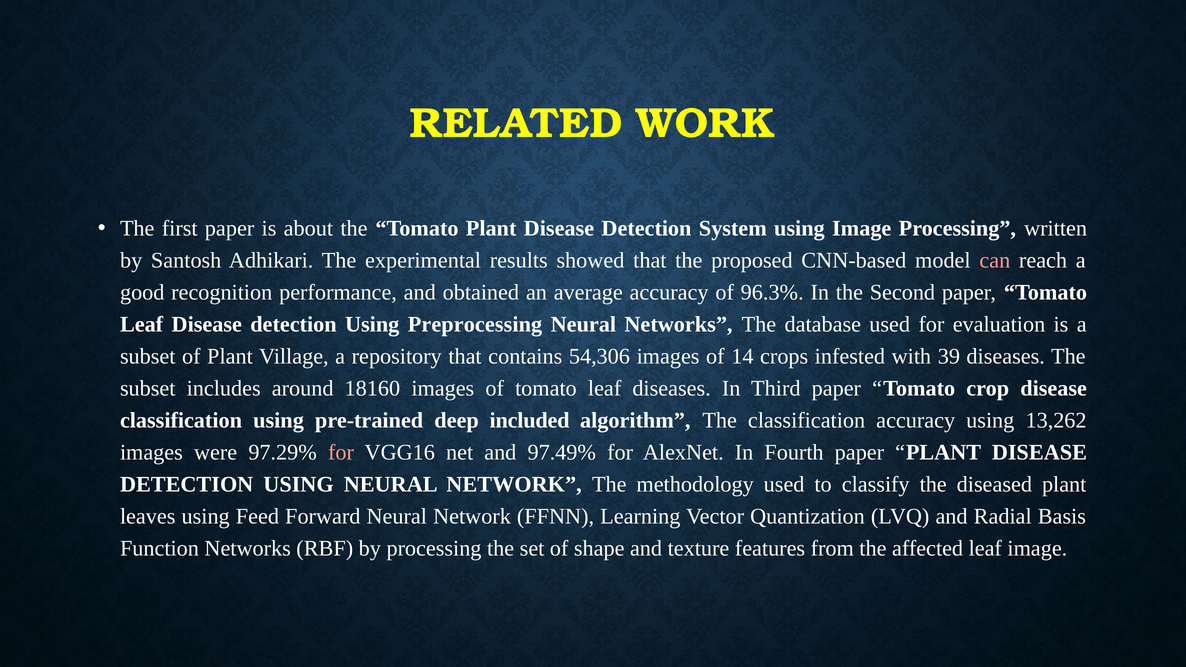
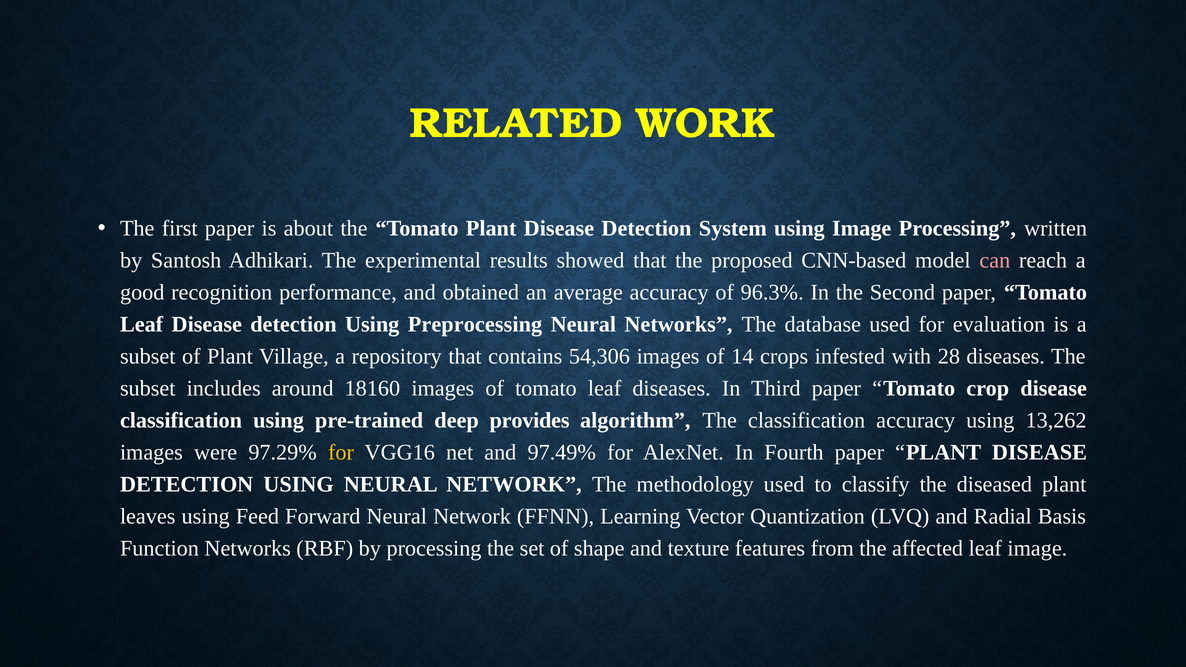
39: 39 -> 28 (949, 357)
included: included -> provides (530, 421)
for colour: pink -> yellow (341, 453)
